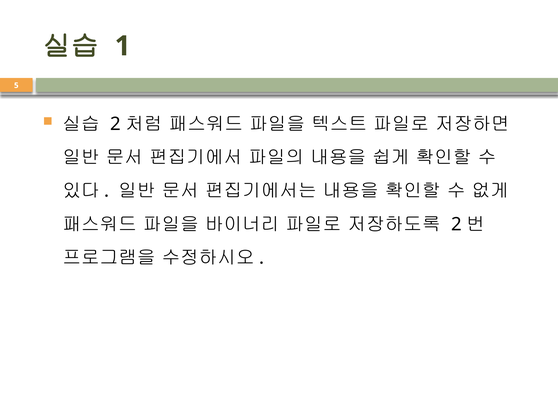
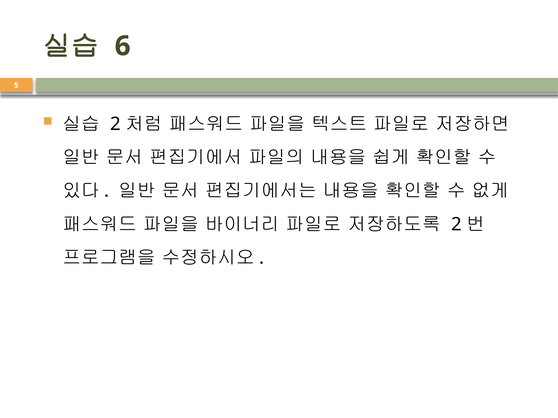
1: 1 -> 6 (123, 46)
